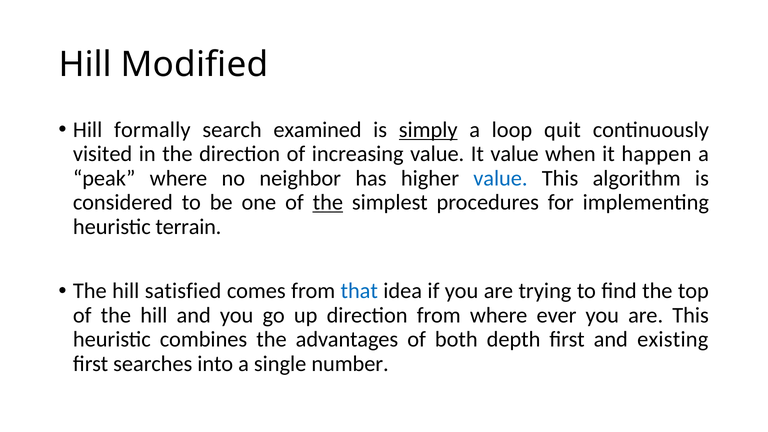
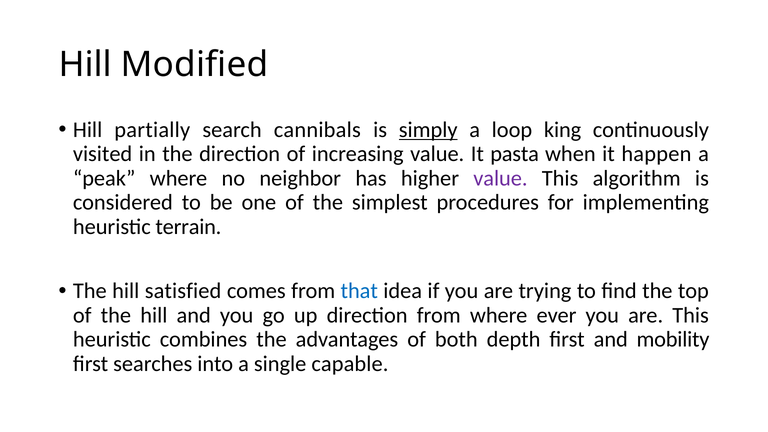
formally: formally -> partially (152, 130)
examined: examined -> cannibals (317, 130)
quit: quit -> king (563, 130)
It value: value -> pasta (515, 154)
value colour: blue -> purple (500, 178)
the underline: present -> none (328, 202)
existing: existing -> mobility (673, 339)
number: number -> capable (350, 364)
